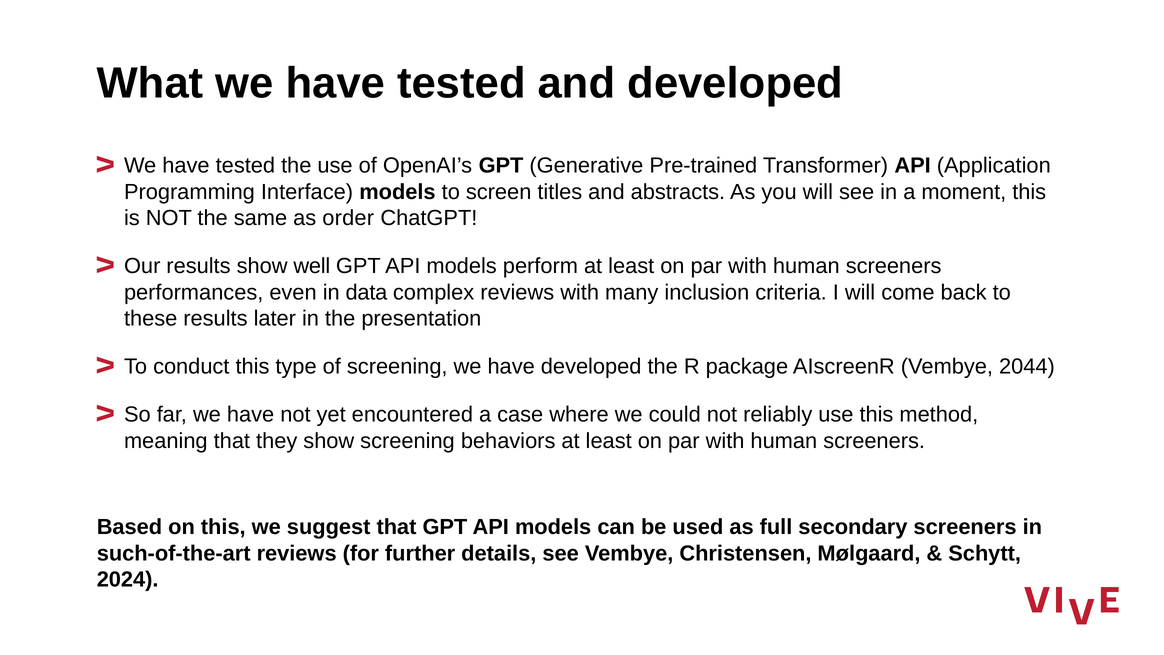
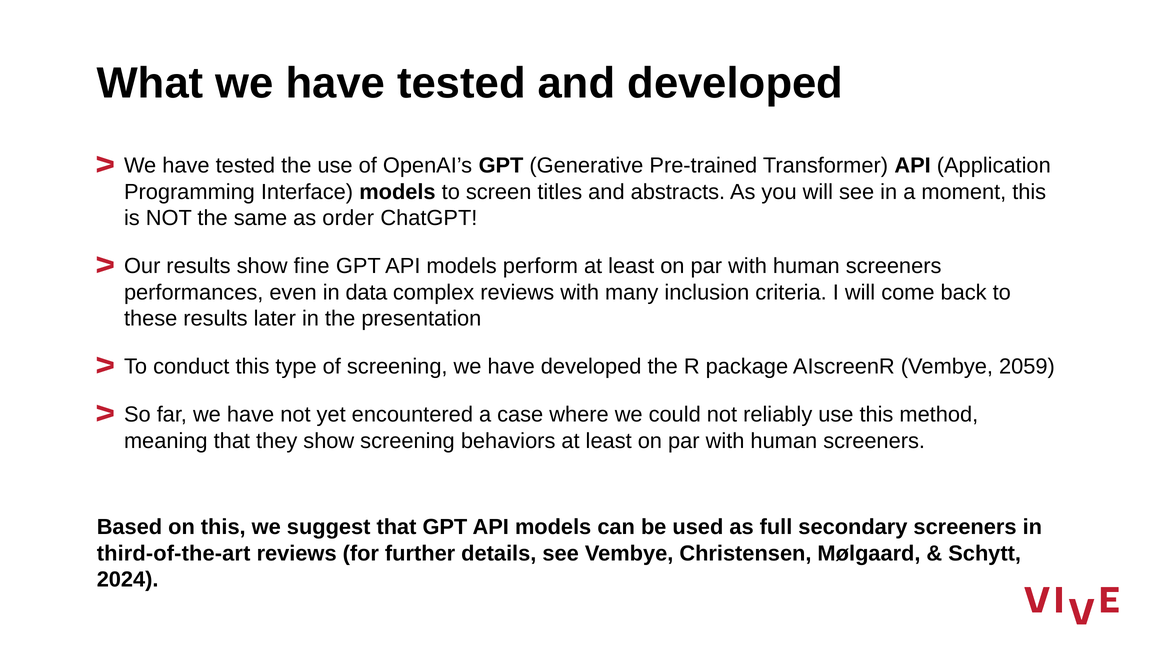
well: well -> fine (312, 266)
2044: 2044 -> 2059 (1027, 366)
such-of-the-art: such-of-the-art -> third-of-the-art (174, 553)
